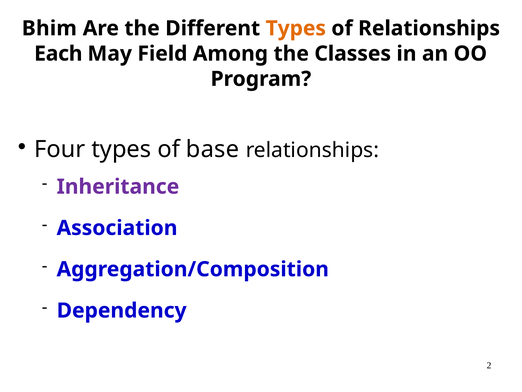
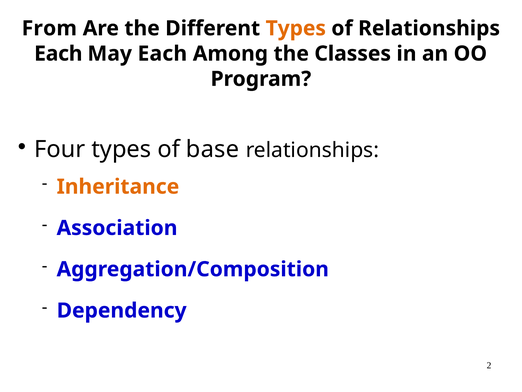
Bhim: Bhim -> From (49, 28)
May Field: Field -> Each (162, 54)
Inheritance colour: purple -> orange (118, 186)
